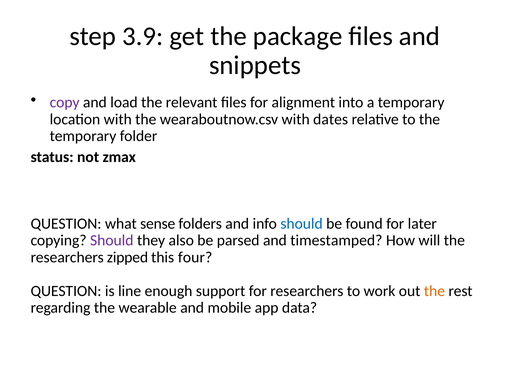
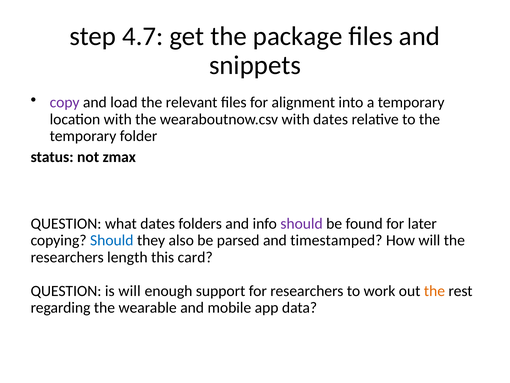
3.9: 3.9 -> 4.7 (143, 36)
what sense: sense -> dates (158, 223)
should colour: blue -> purple (302, 223)
Should colour: purple -> blue (112, 240)
zipped: zipped -> length (127, 257)
four: four -> card (195, 257)
is line: line -> will (130, 291)
